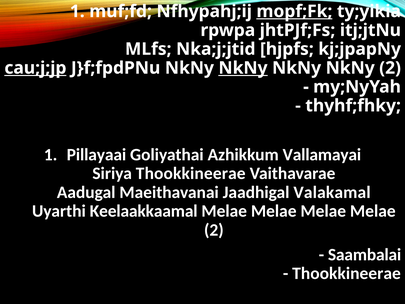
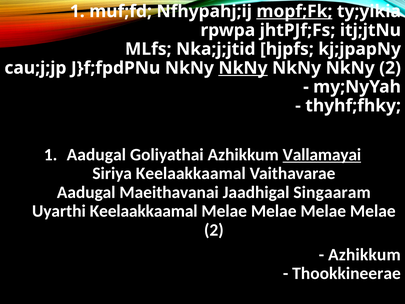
cau;j;jp underline: present -> none (35, 68)
1 Pillayaai: Pillayaai -> Aadugal (96, 155)
Vallamayai underline: none -> present (322, 155)
Siriya Thookkineerae: Thookkineerae -> Keelaakkaamal (191, 173)
Valakamal: Valakamal -> Singaaram (332, 192)
Saambalai: Saambalai -> Azhikkum (364, 254)
